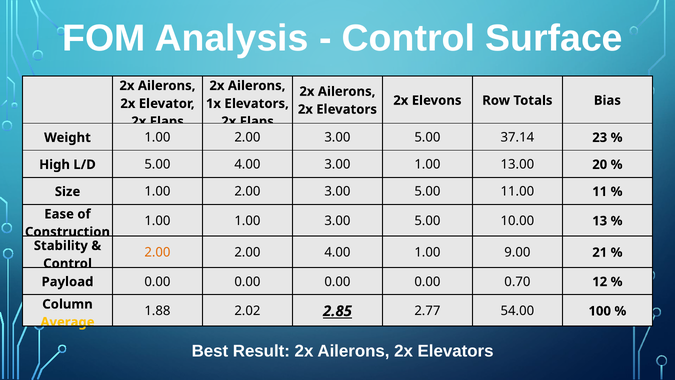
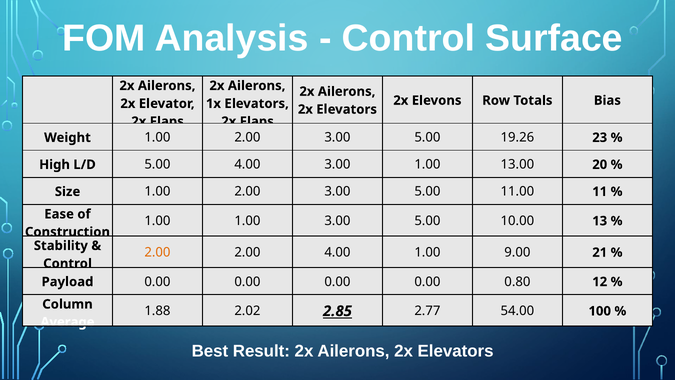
37.14: 37.14 -> 19.26 (517, 137)
0.70: 0.70 -> 0.80 (517, 282)
Average colour: yellow -> white (67, 322)
